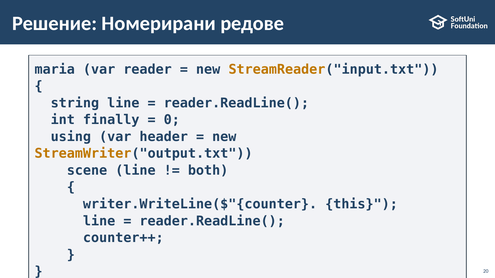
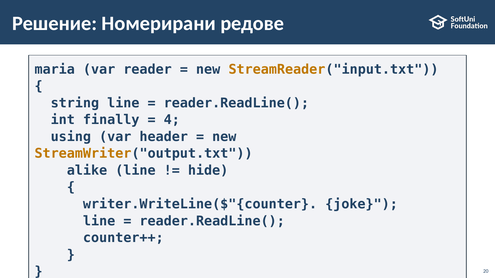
0: 0 -> 4 (172, 120)
scene: scene -> alike (87, 171)
both: both -> hide (208, 171)
this: this -> joke (362, 204)
